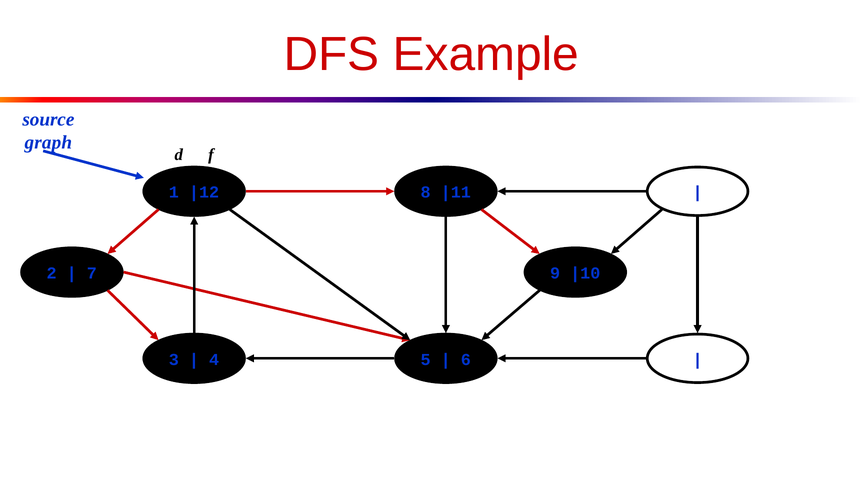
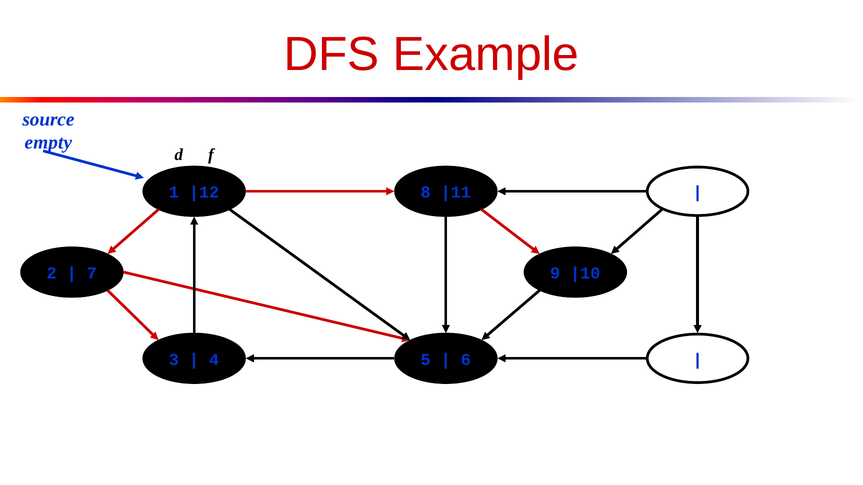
graph: graph -> empty (48, 143)
